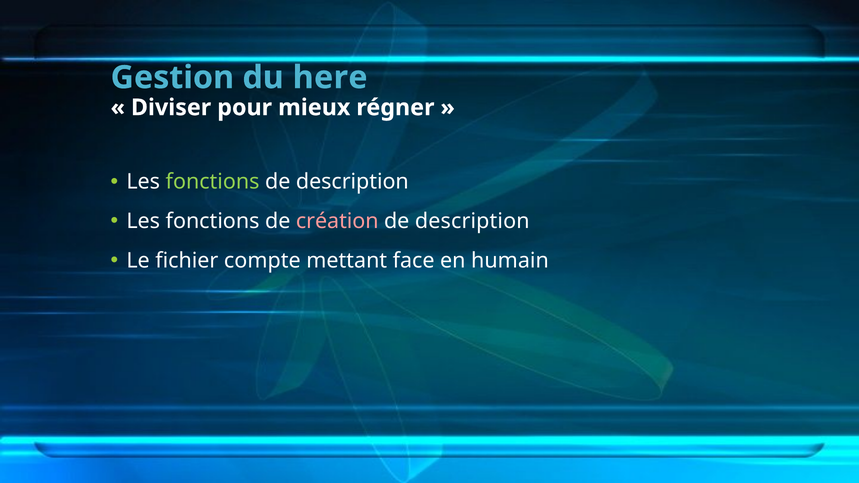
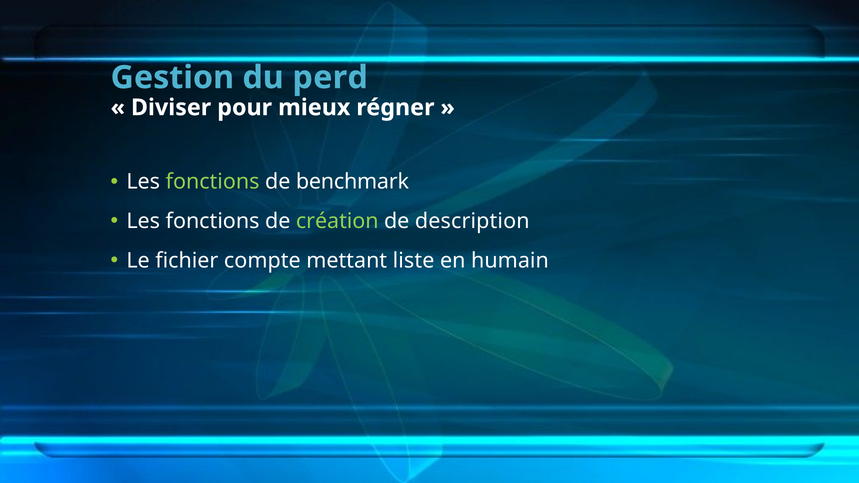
here: here -> perd (330, 78)
description: description -> benchmark (352, 182)
création colour: pink -> light green (337, 221)
face: face -> liste (414, 261)
